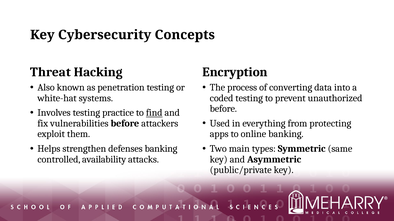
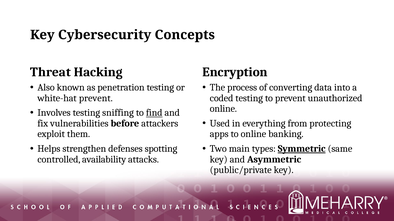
white-hat systems: systems -> prevent (96, 98)
before: before -> online (223, 109)
practice: practice -> sniffing (118, 113)
defenses banking: banking -> spotting (161, 149)
Symmetric underline: none -> present (302, 149)
